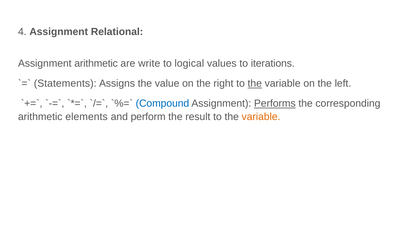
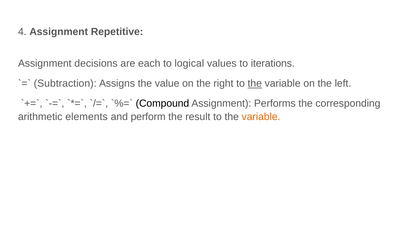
Relational: Relational -> Repetitive (117, 32)
Assignment arithmetic: arithmetic -> decisions (96, 63)
write: write -> each (149, 63)
Statements: Statements -> Subtraction (65, 83)
Compound colour: blue -> black (162, 103)
Performs underline: present -> none (275, 103)
